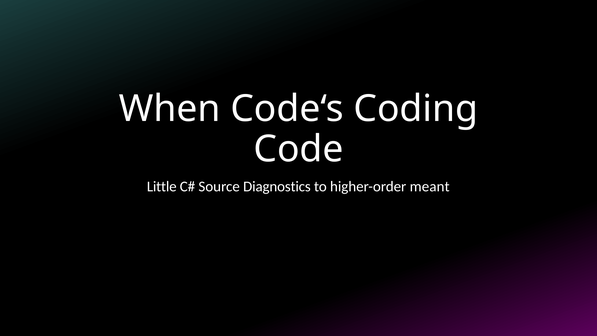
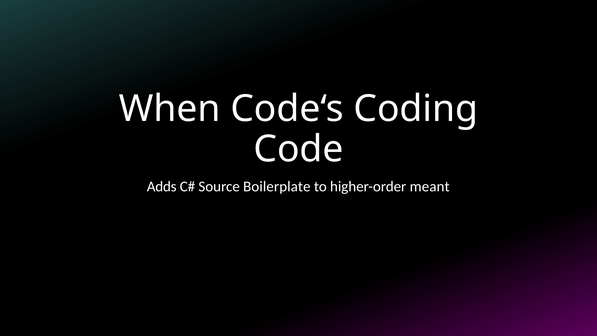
Little: Little -> Adds (162, 187)
Diagnostics: Diagnostics -> Boilerplate (277, 187)
